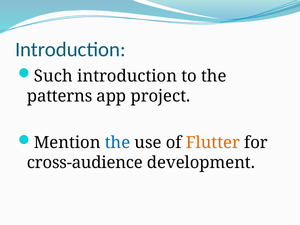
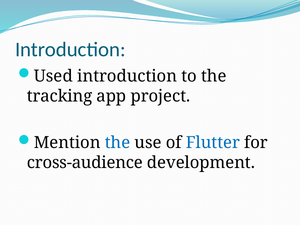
Such: Such -> Used (53, 76)
patterns: patterns -> tracking (60, 96)
Flutter colour: orange -> blue (213, 143)
